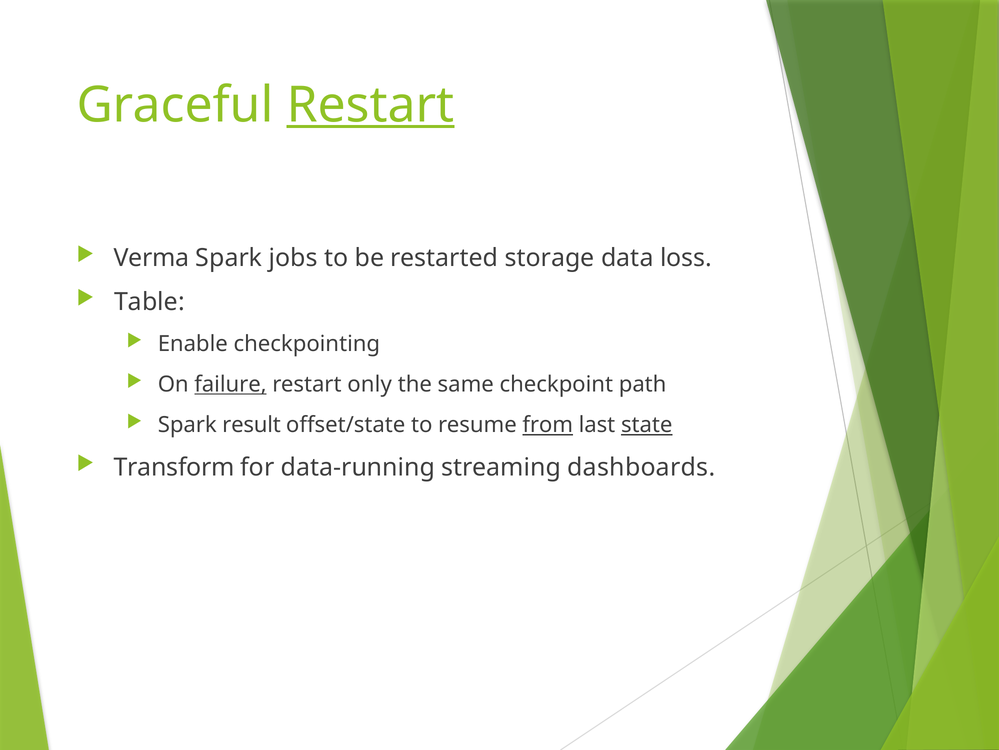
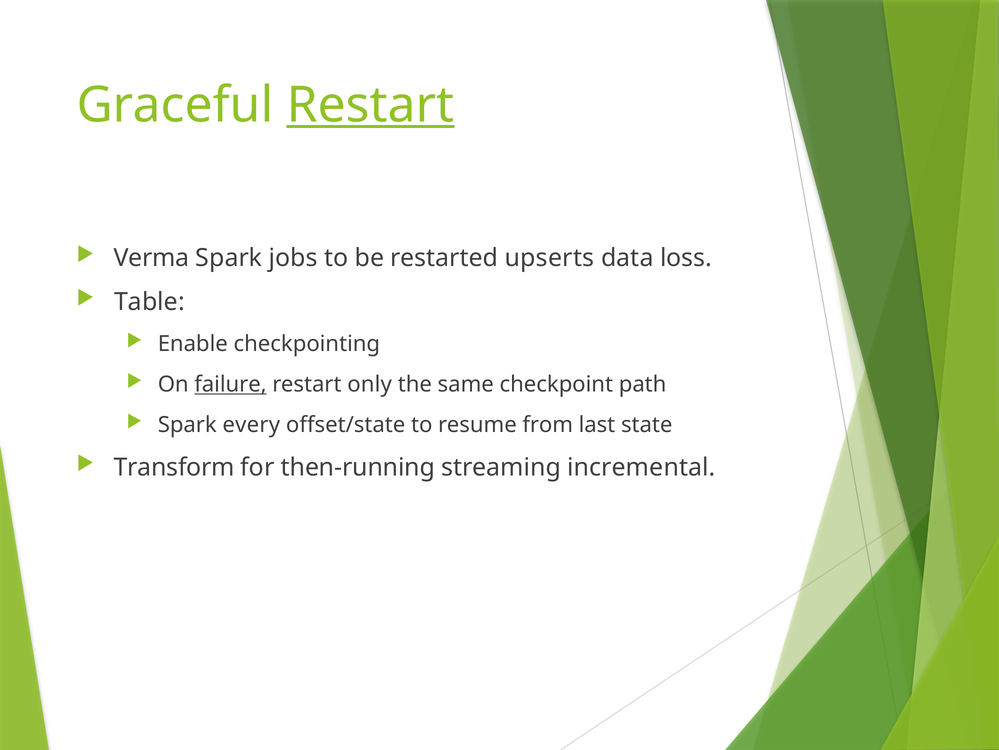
storage: storage -> upserts (549, 258)
result: result -> every (251, 425)
from underline: present -> none (548, 425)
state underline: present -> none (647, 425)
data-running: data-running -> then-running (358, 467)
dashboards: dashboards -> incremental (641, 467)
